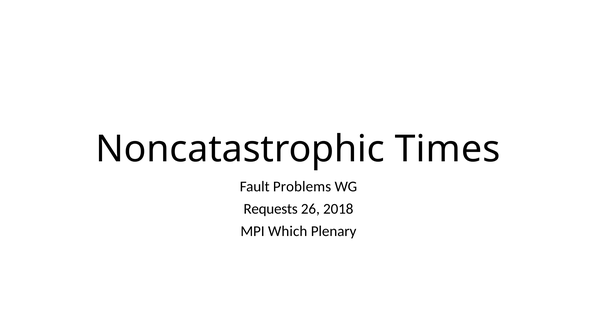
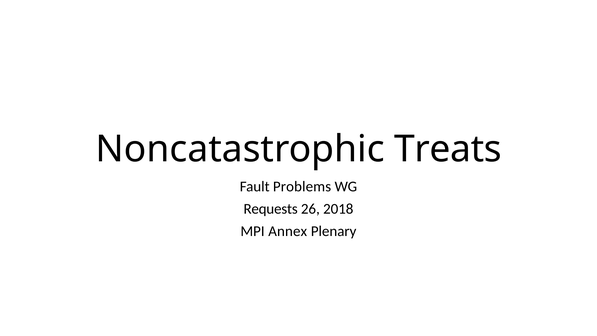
Times: Times -> Treats (448, 149)
Which: Which -> Annex (288, 231)
